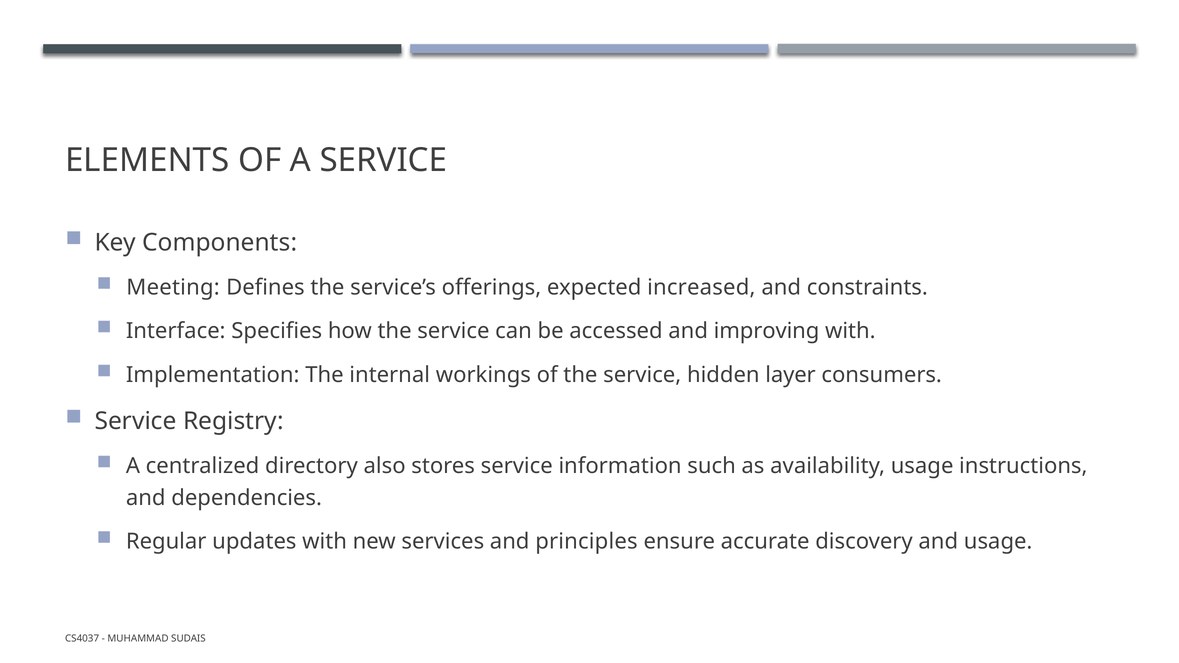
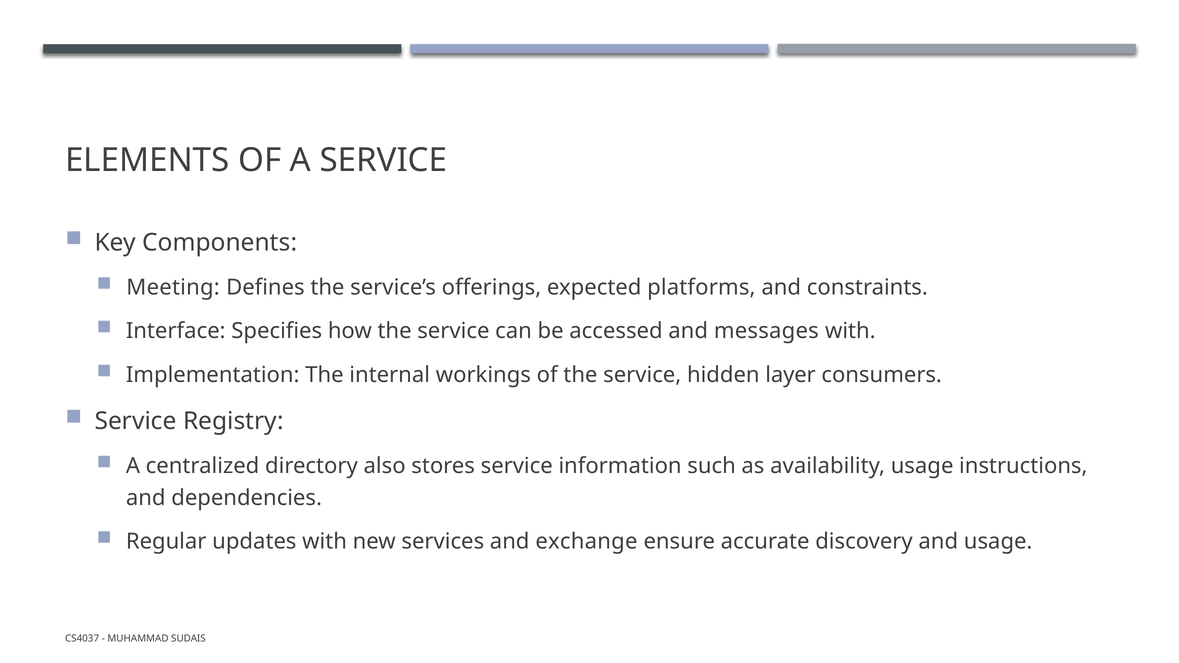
increased: increased -> platforms (701, 288)
improving: improving -> messages (766, 331)
principles: principles -> exchange (586, 542)
